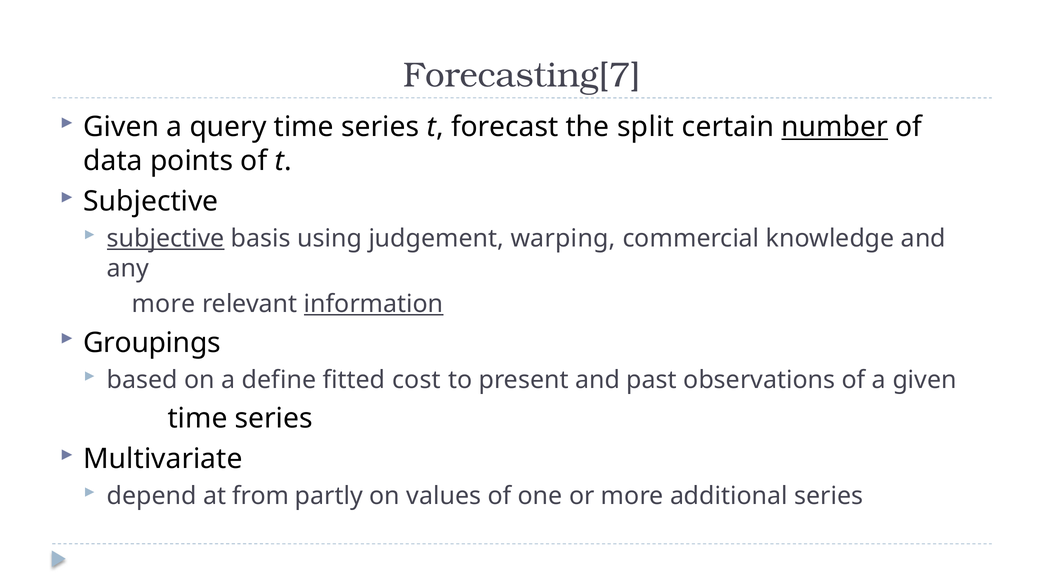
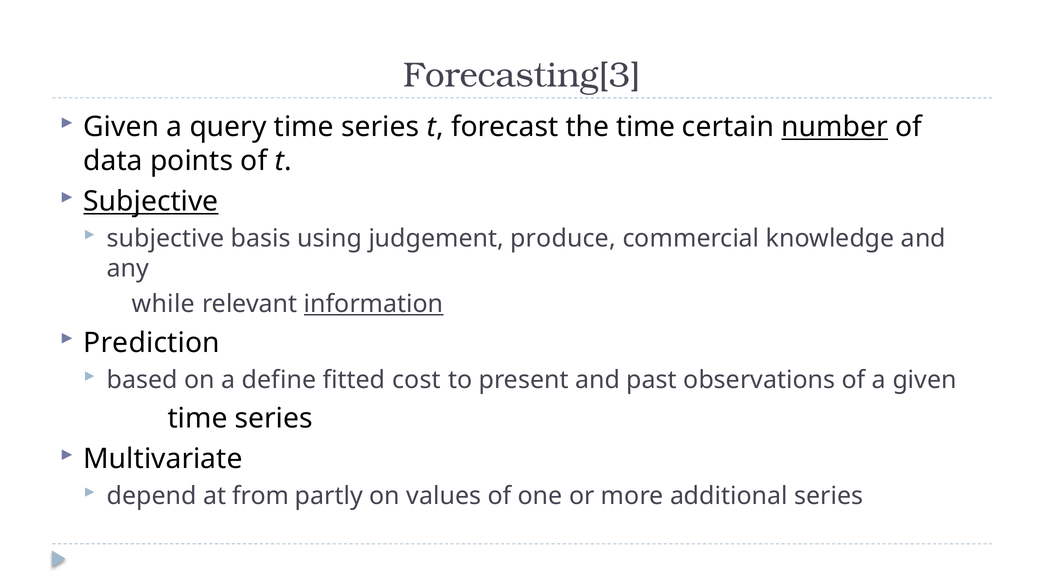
Forecasting[7: Forecasting[7 -> Forecasting[3 (522, 76)
the split: split -> time (646, 127)
Subjective underline: none -> present (151, 202)
subjective underline: present -> none (166, 239)
warping: warping -> produce (563, 239)
more: more -> while (163, 304)
Groupings: Groupings -> Prediction (152, 343)
